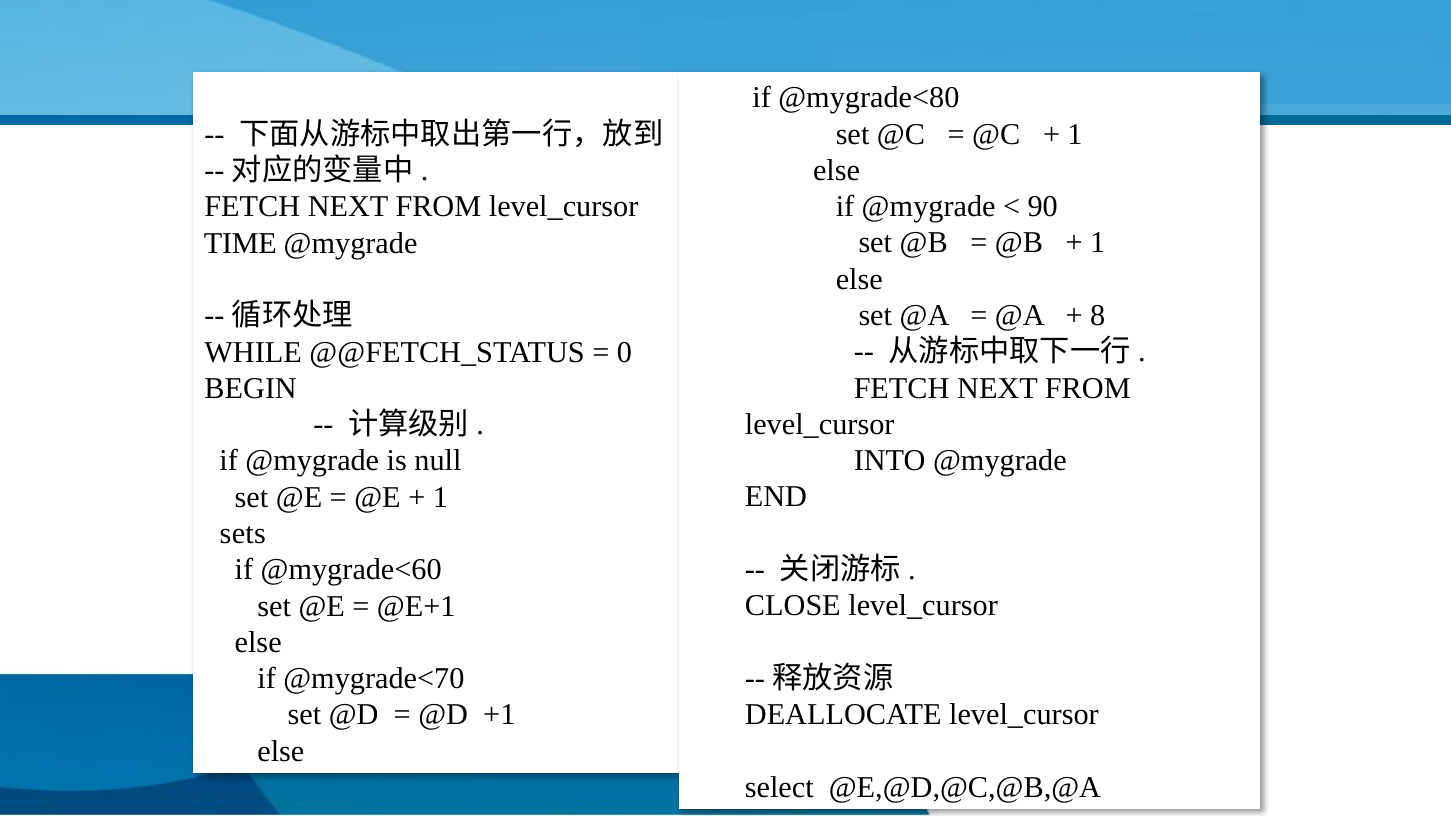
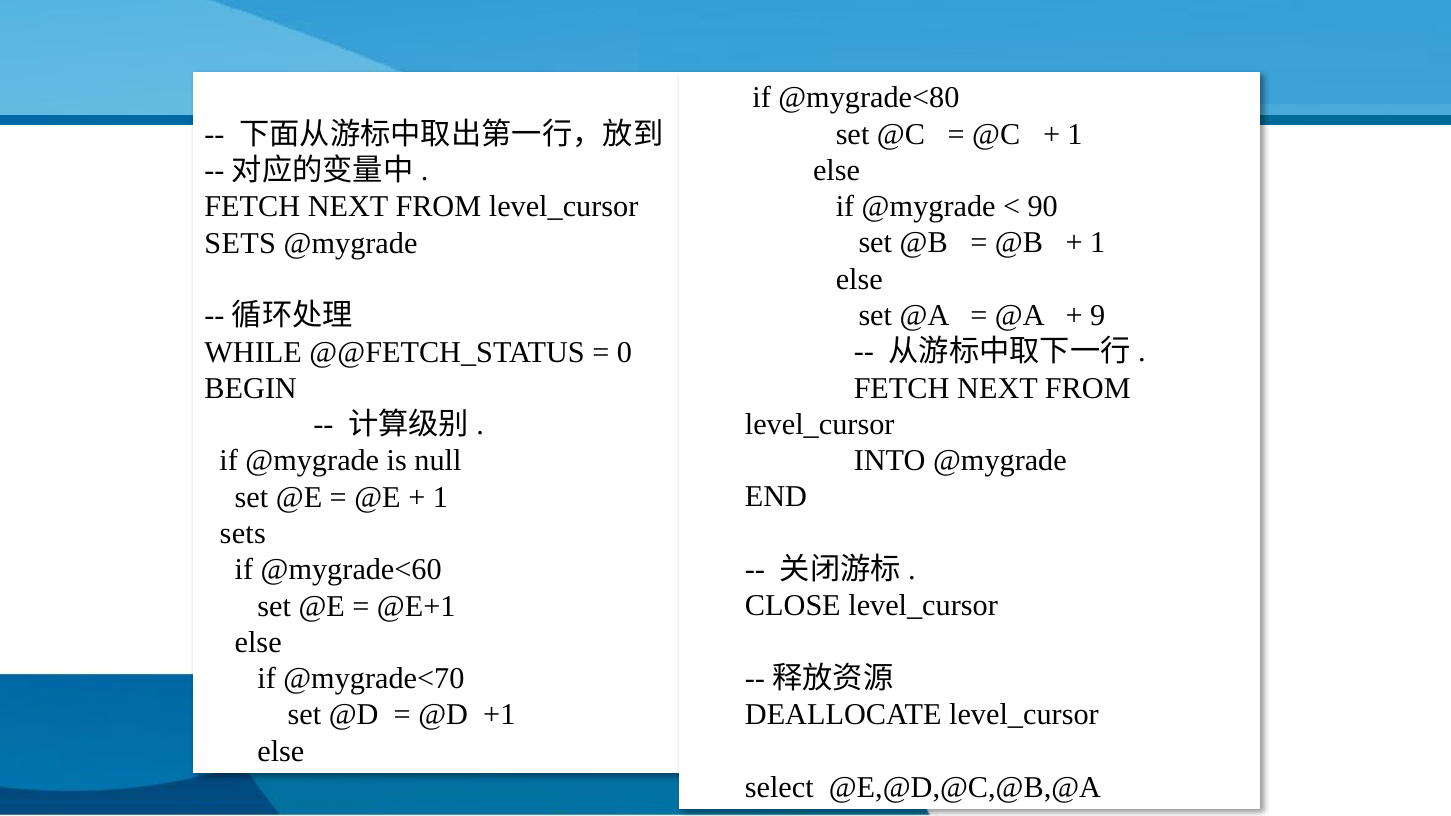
TIME: TIME -> SETS (240, 243)
8: 8 -> 9 (1098, 316)
